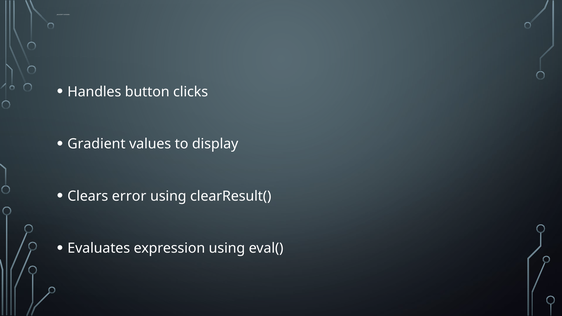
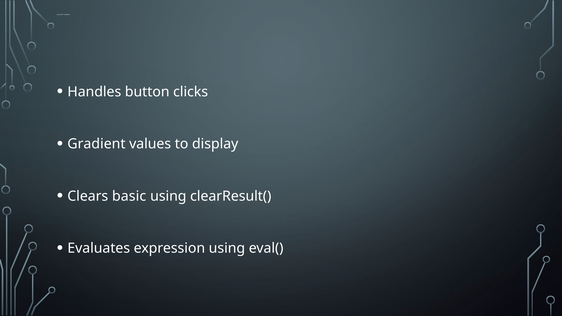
error: error -> basic (129, 196)
